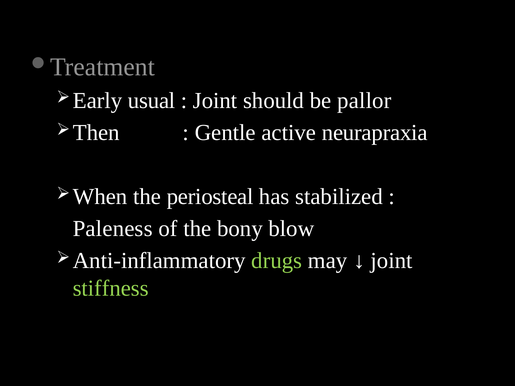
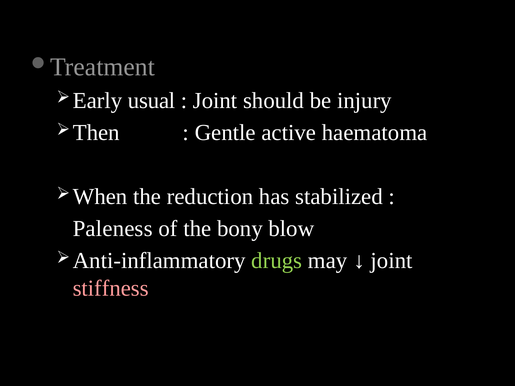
pallor: pallor -> injury (364, 101)
neurapraxia: neurapraxia -> haematoma (375, 133)
periosteal: periosteal -> reduction (210, 197)
stiffness colour: light green -> pink (111, 288)
